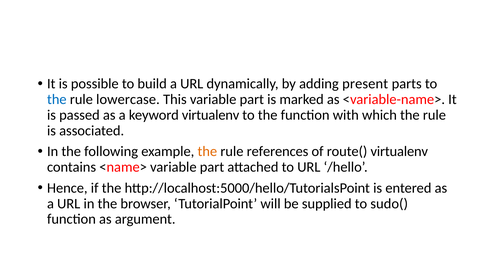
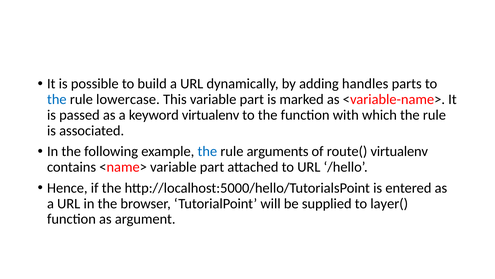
present: present -> handles (365, 84)
the colour: orange -> blue (207, 151)
references: references -> arguments (278, 151)
sudo(: sudo( -> layer( (389, 203)
